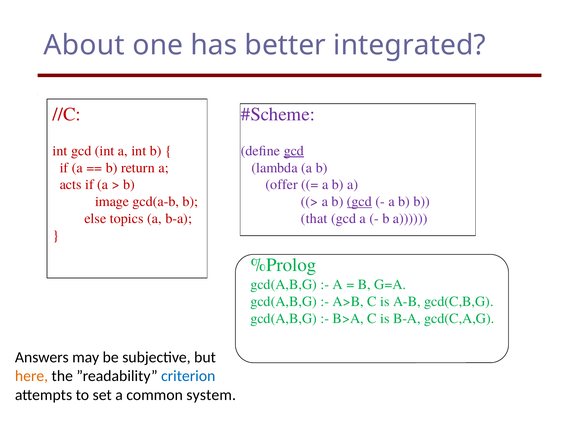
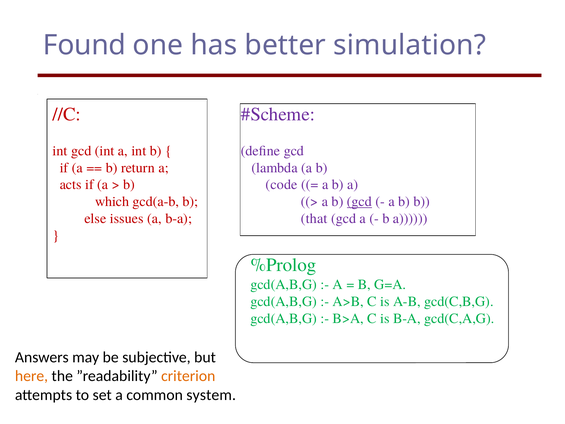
About: About -> Found (84, 45)
integrated: integrated -> simulation (410, 45)
gcd underline: present -> none (294, 151)
offer: offer -> code (282, 185)
image: image -> which (112, 201)
topics: topics -> issues (127, 218)
criterion colour: blue -> orange (188, 376)
